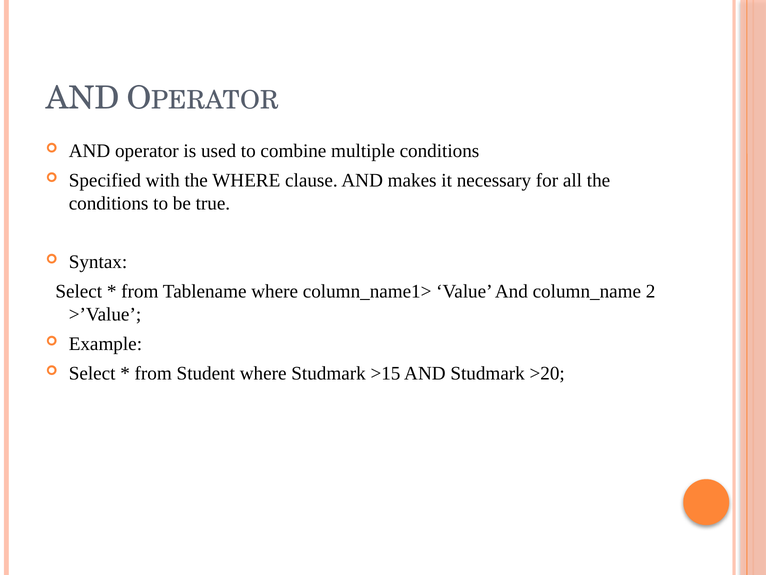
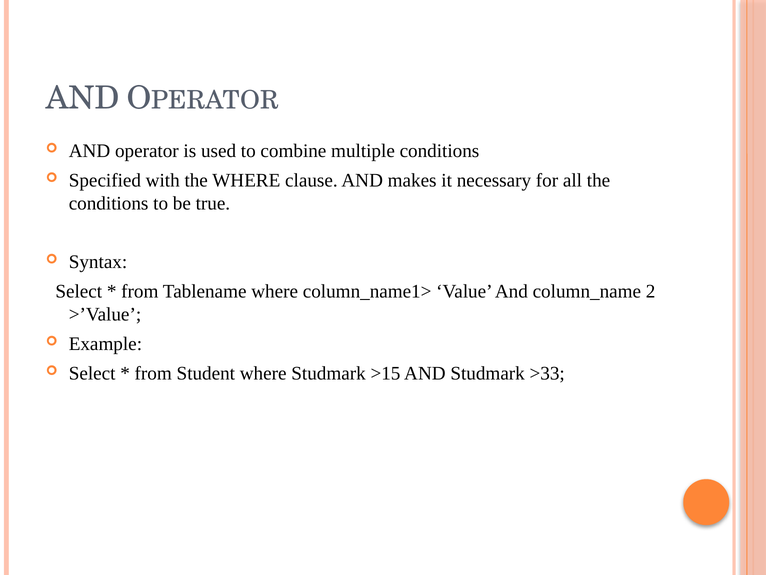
>20: >20 -> >33 (547, 373)
